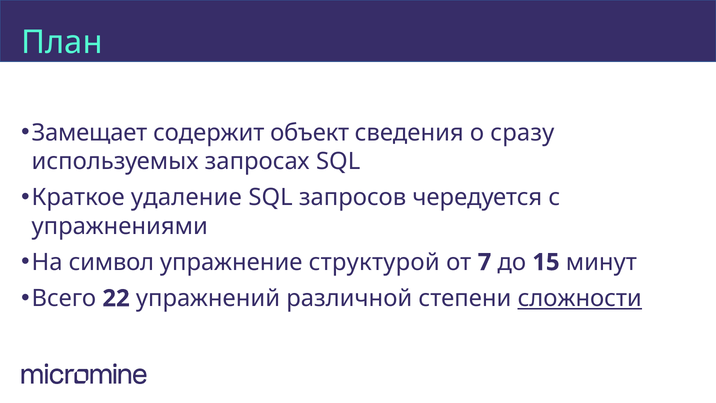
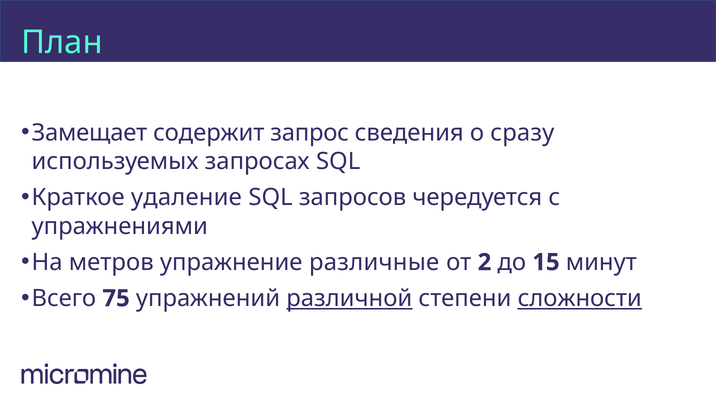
объект: объект -> запрос (310, 133)
символ: символ -> метров (111, 262)
структурой: структурой -> различные (374, 262)
7: 7 -> 2 (484, 262)
22: 22 -> 75 (116, 298)
различной underline: none -> present (349, 298)
